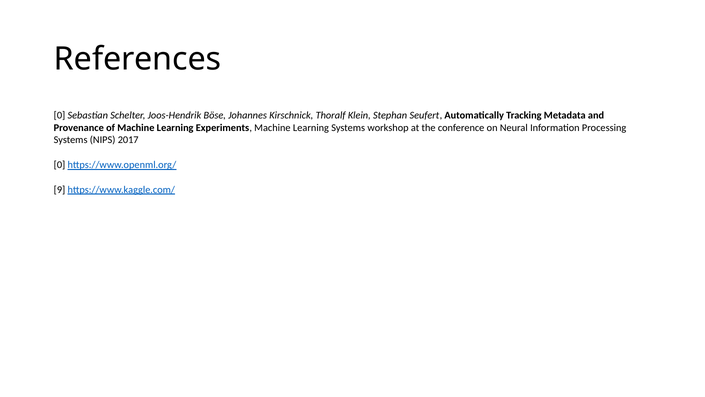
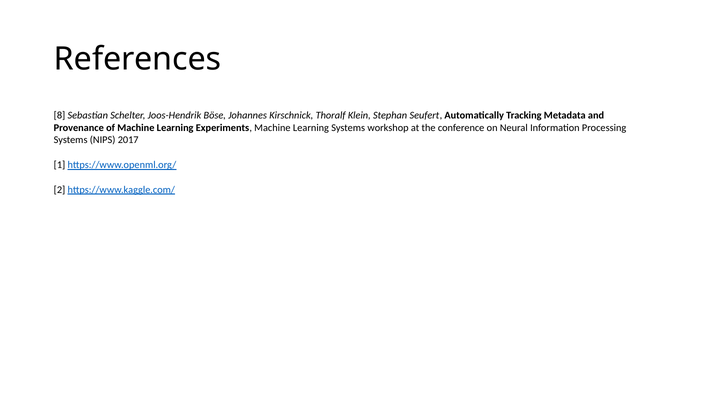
0: 0 -> 8 (60, 115)
0: 0 -> 1 (60, 165)
9: 9 -> 2 (60, 189)
